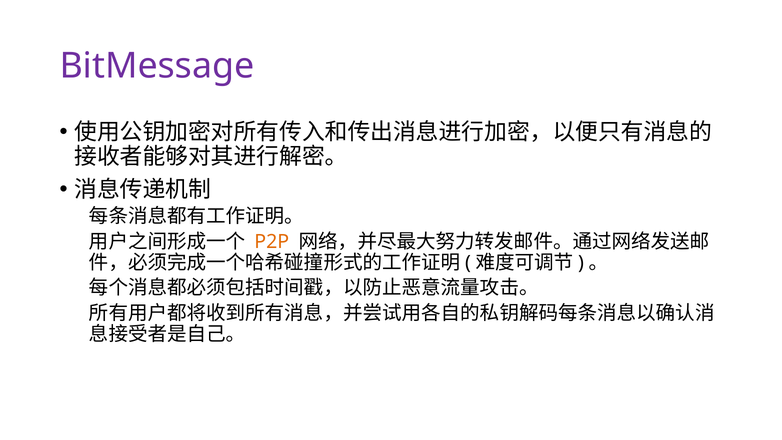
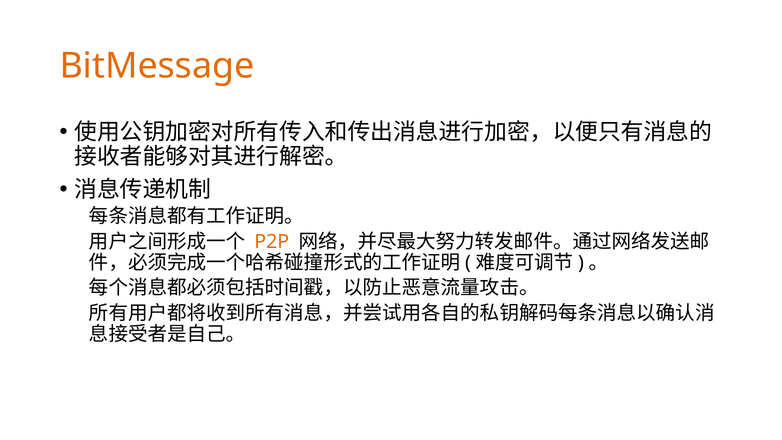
BitMessage colour: purple -> orange (157, 66)
